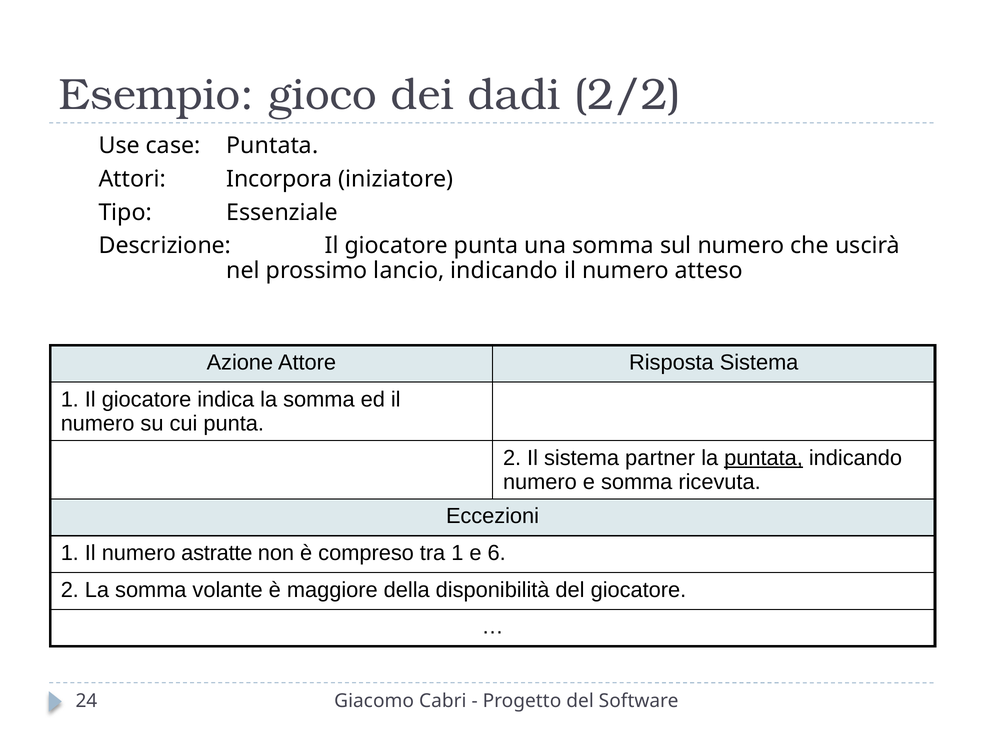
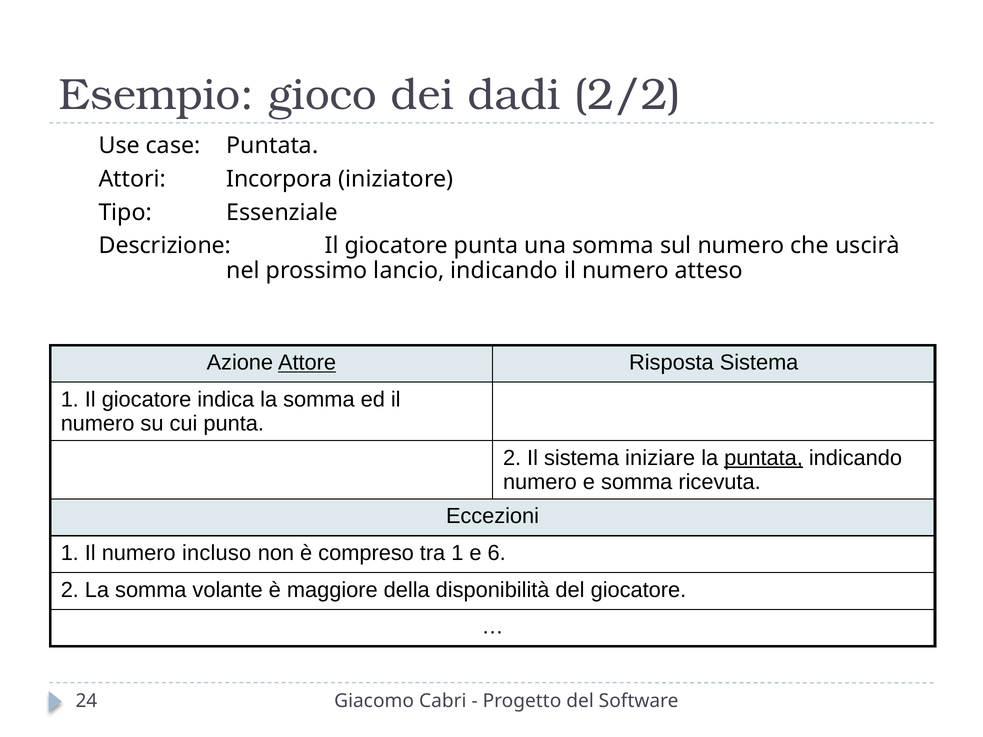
Attore underline: none -> present (307, 363)
partner: partner -> iniziare (660, 458)
astratte: astratte -> incluso (217, 553)
